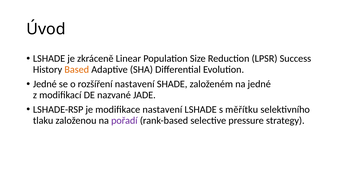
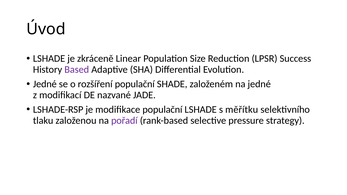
Based colour: orange -> purple (77, 70)
rozšíření nastavení: nastavení -> populační (135, 84)
modifikace nastavení: nastavení -> populační (162, 110)
